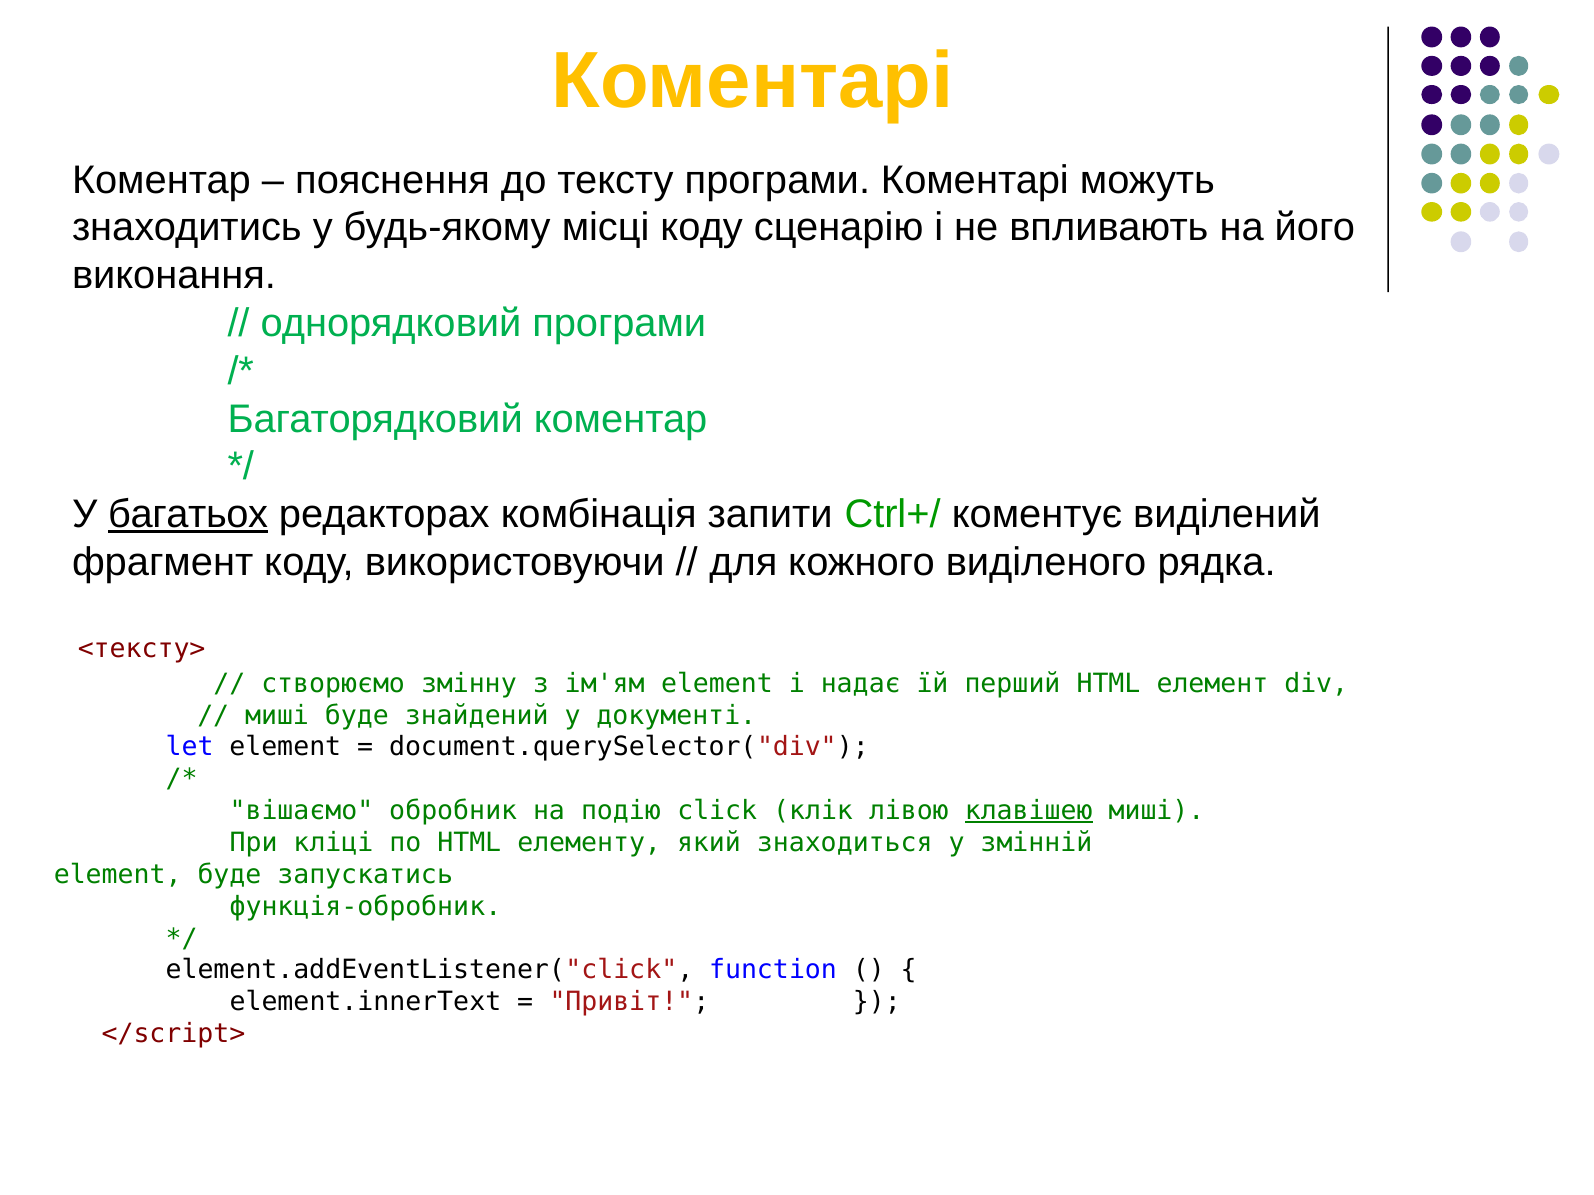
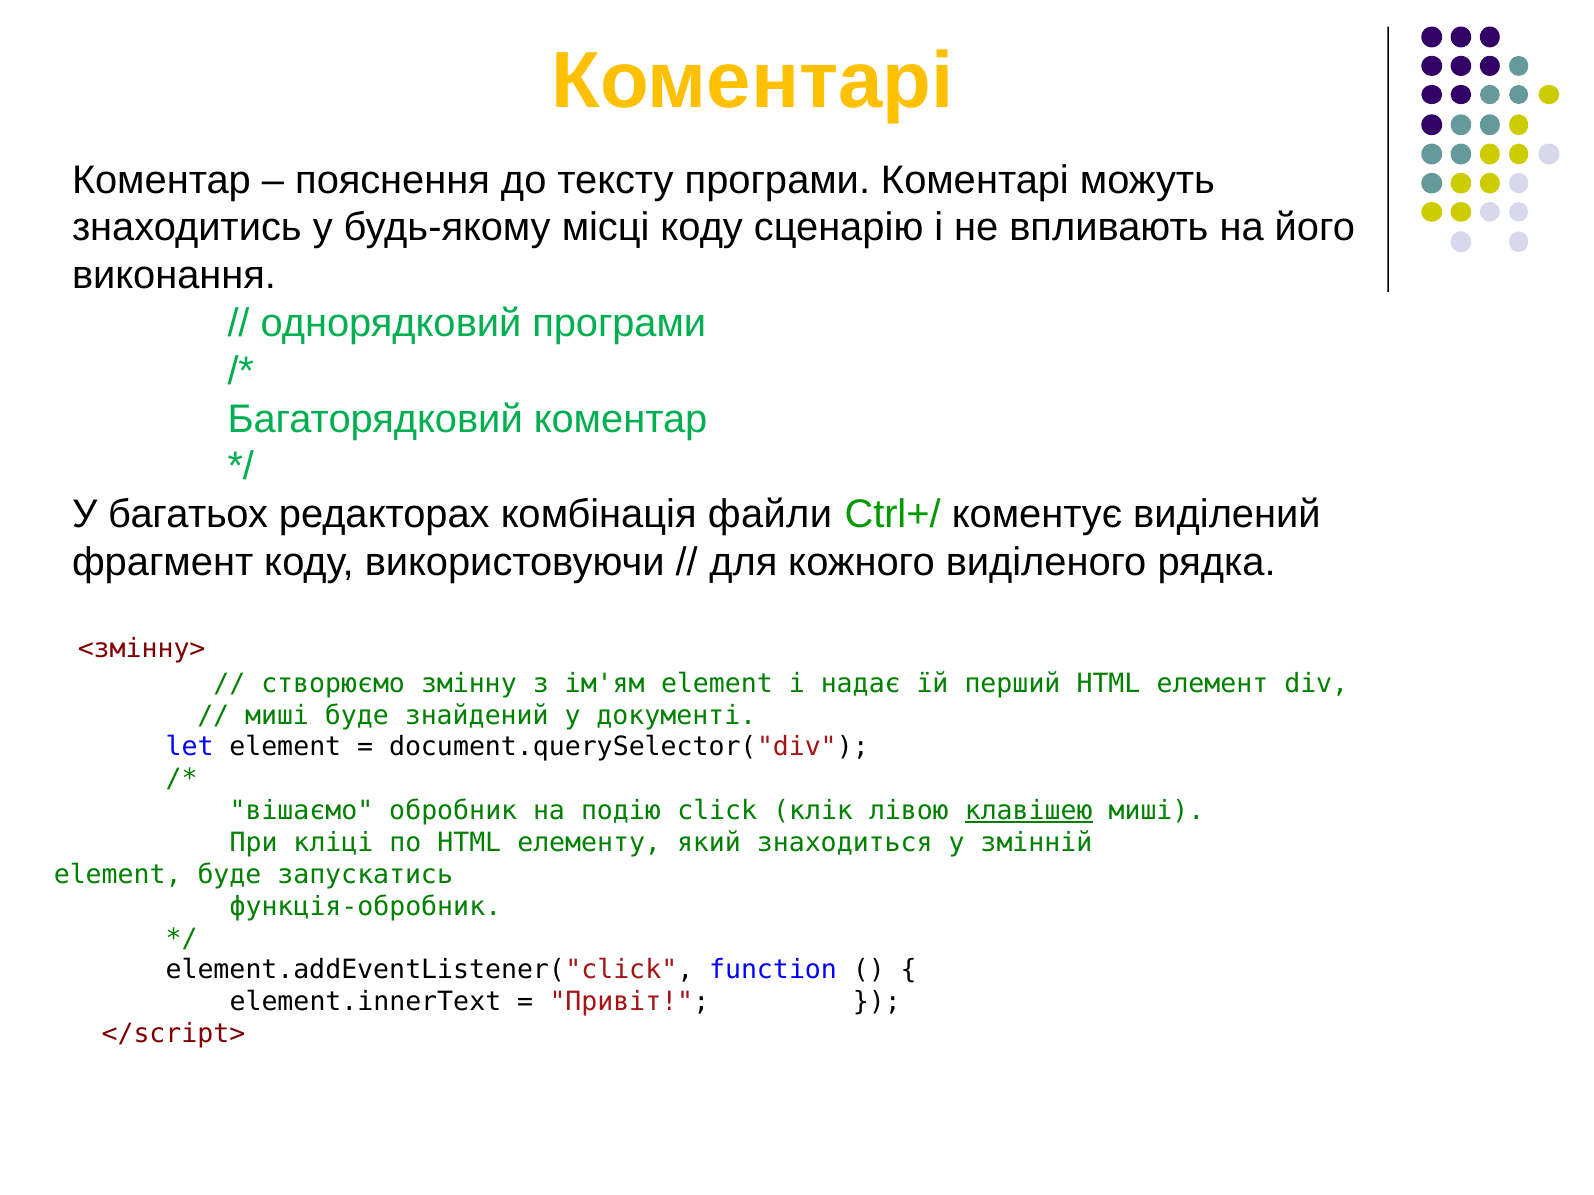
багатьох underline: present -> none (188, 515)
запити: запити -> файли (770, 515)
<тексту>: <тексту> -> <змінну> (142, 649)
